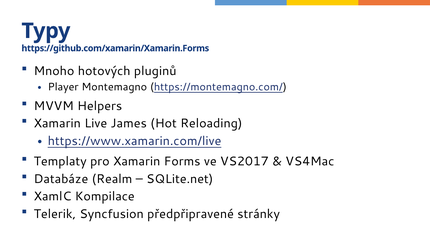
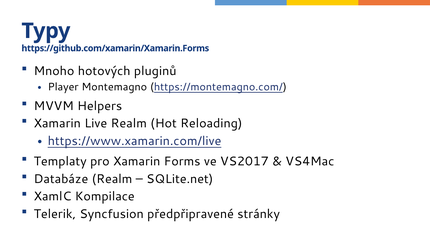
Live James: James -> Realm (129, 123)
